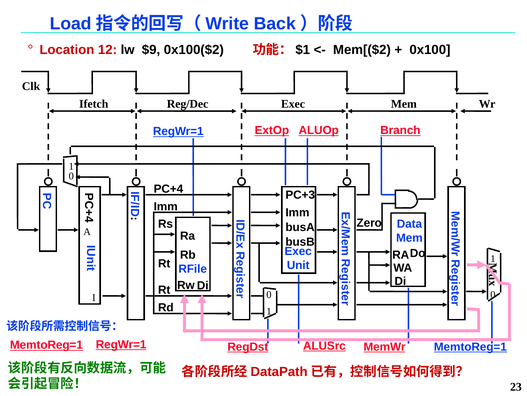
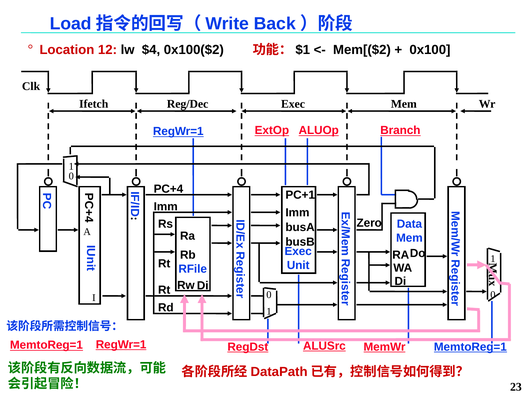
$9: $9 -> $4 (151, 50)
PC+3: PC+3 -> PC+1 (300, 195)
